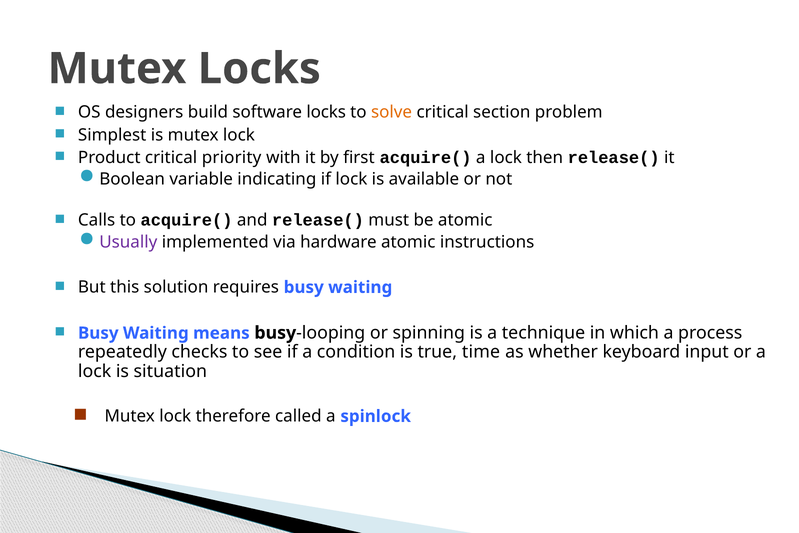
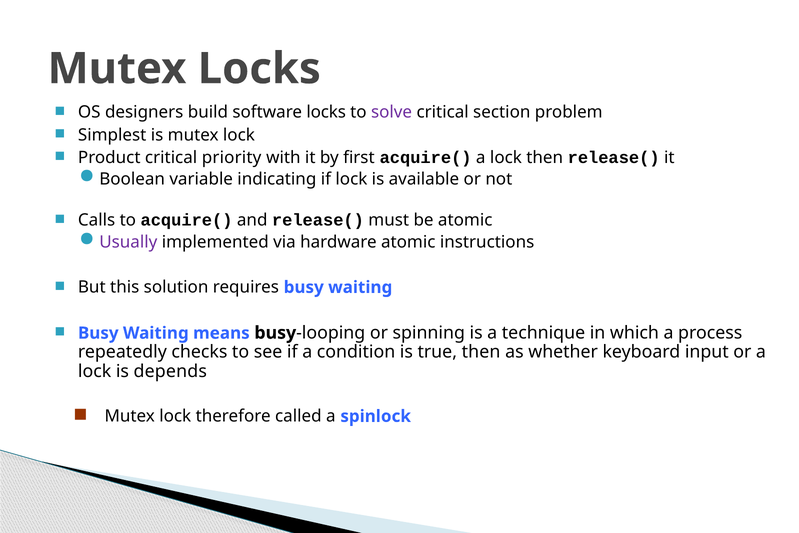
solve colour: orange -> purple (392, 112)
true time: time -> then (481, 352)
situation: situation -> depends (170, 371)
